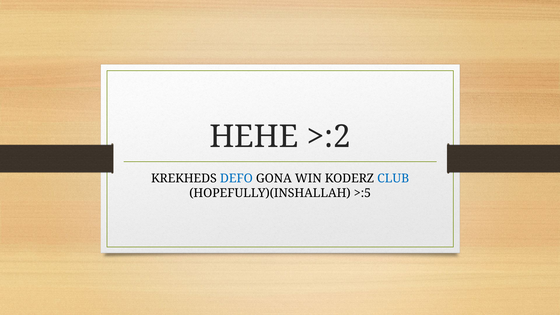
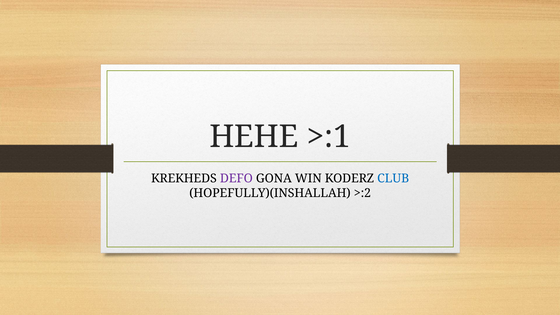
>:2: >:2 -> >:1 (329, 137)
DEFO colour: blue -> purple (236, 178)
>:5: >:5 -> >:2 (362, 193)
